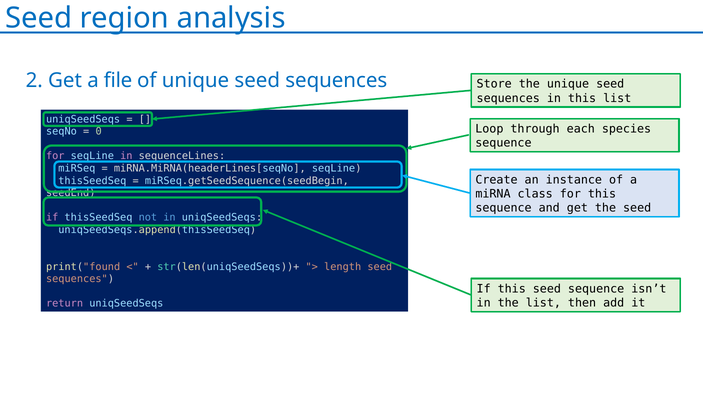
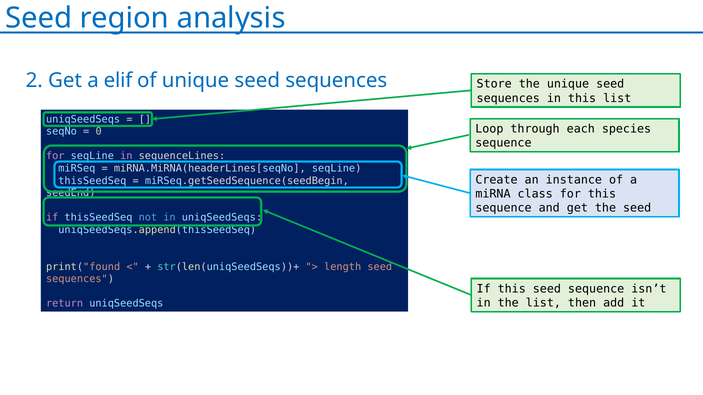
file: file -> elif (118, 81)
